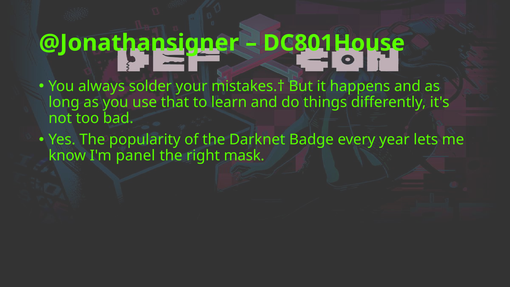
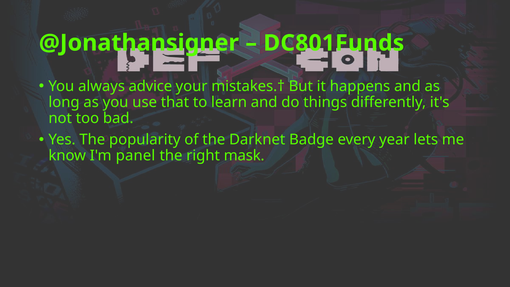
DC801House: DC801House -> DC801Funds (334, 43)
solder: solder -> advice (150, 86)
